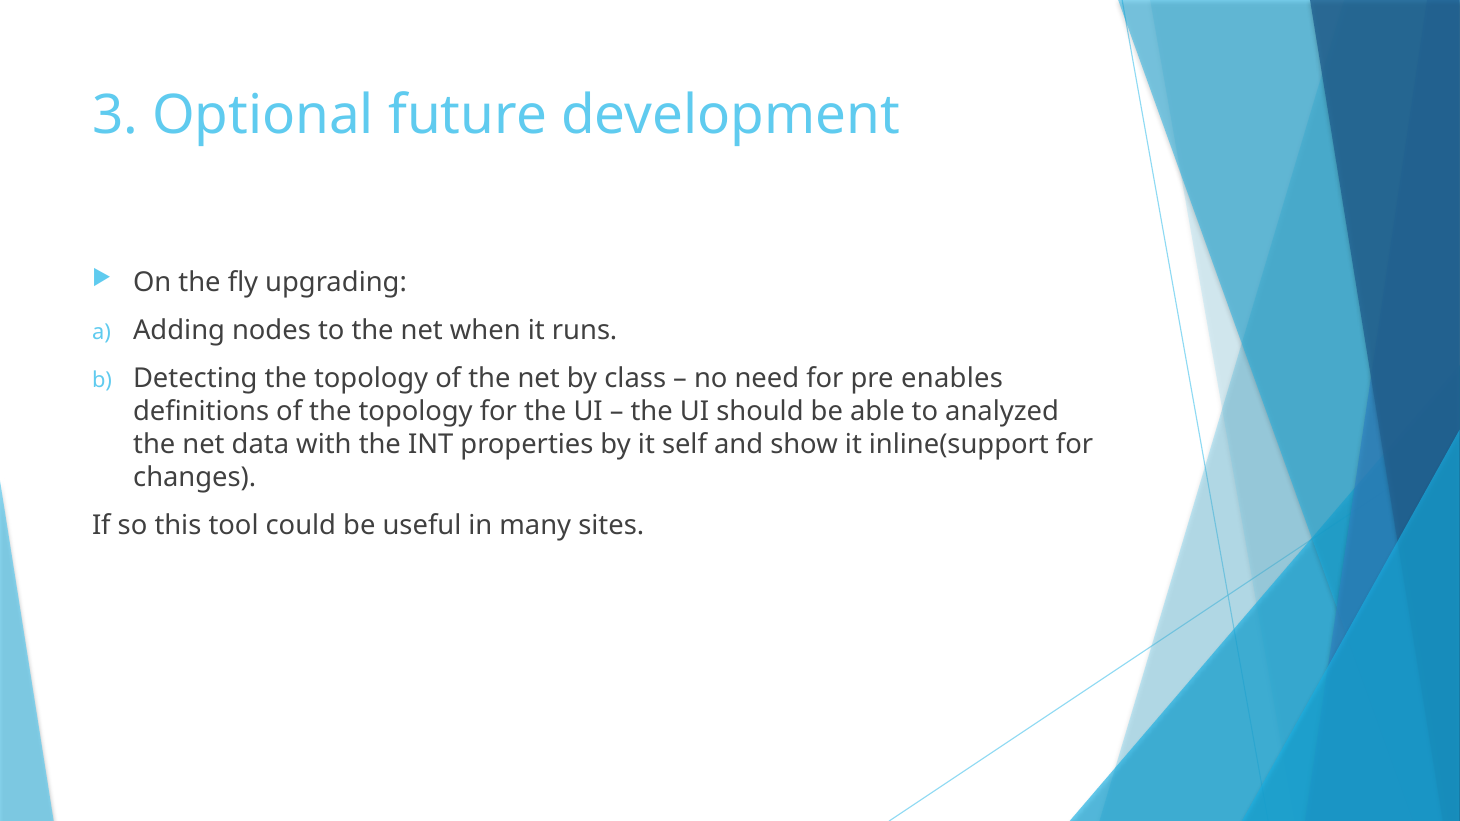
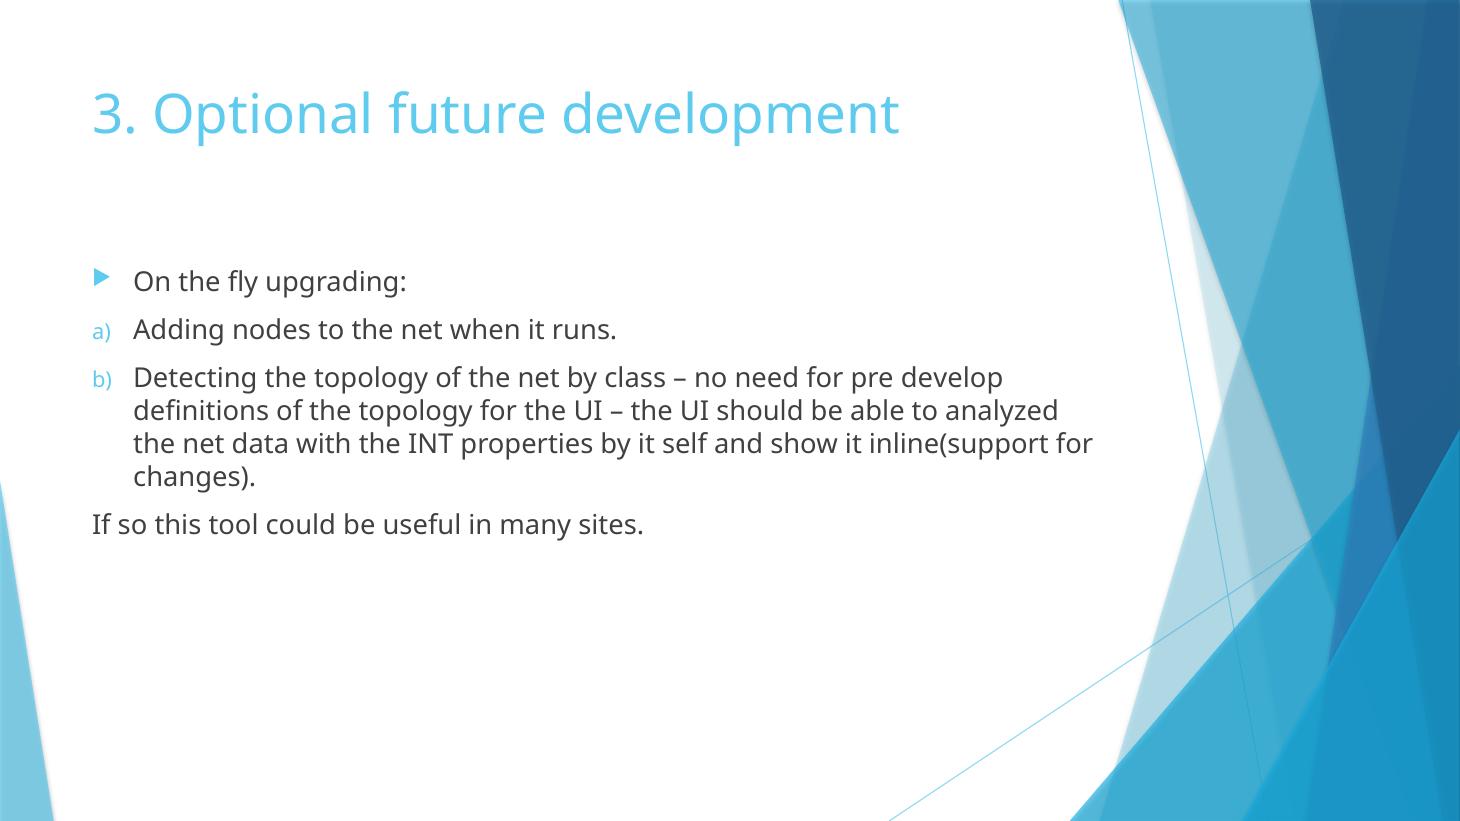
enables: enables -> develop (952, 379)
